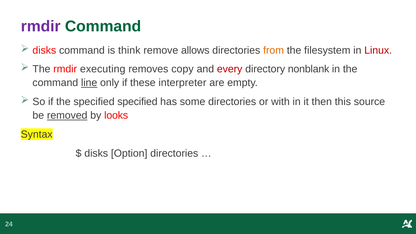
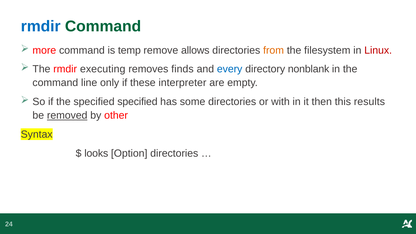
rmdir colour: purple -> blue (41, 26)
disks: disks -> more (44, 50)
think: think -> temp (129, 50)
copy: copy -> finds (182, 69)
every colour: red -> blue (230, 69)
line underline: present -> none (89, 83)
source: source -> results (369, 102)
looks: looks -> other (116, 116)
disks: disks -> looks (96, 153)
